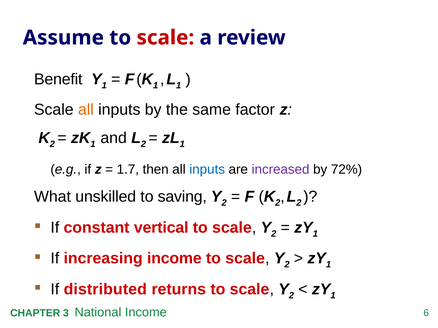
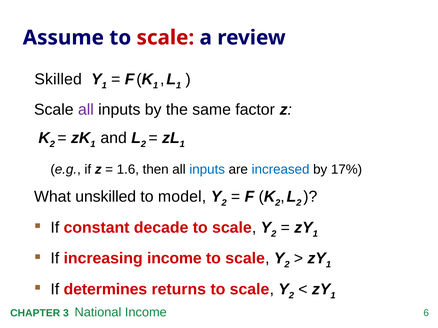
Benefit: Benefit -> Skilled (58, 79)
all colour: orange -> purple (86, 110)
1.7: 1.7 -> 1.6 (128, 170)
increased colour: purple -> blue (281, 170)
72%: 72% -> 17% (347, 170)
saving: saving -> model (182, 197)
vertical: vertical -> decade (161, 228)
distributed: distributed -> determines (105, 290)
